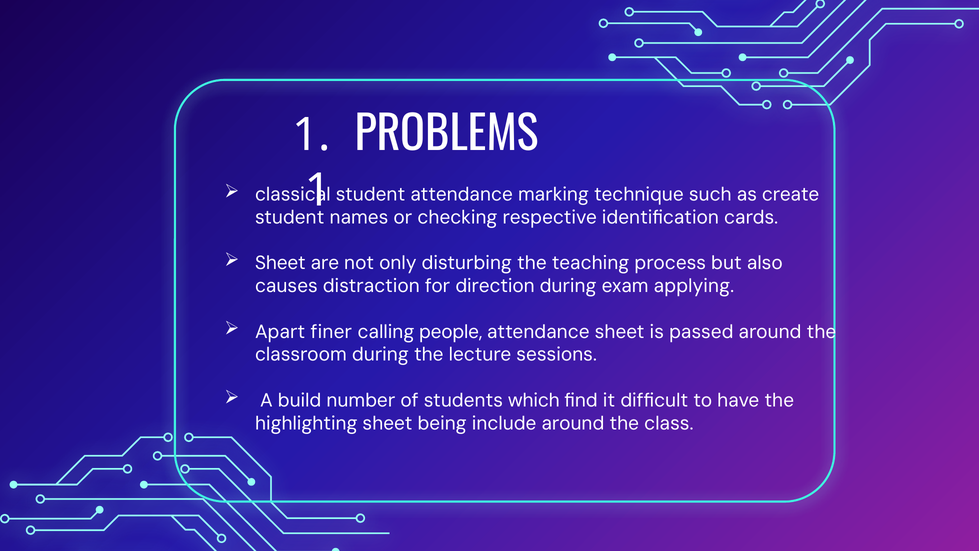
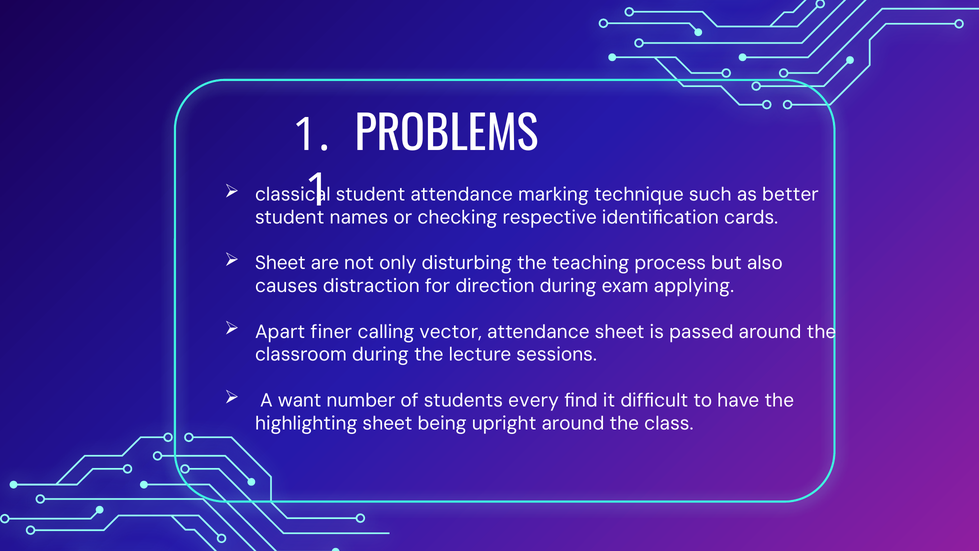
create: create -> better (790, 194)
people: people -> vector (451, 332)
build: build -> want (300, 400)
which: which -> every (534, 400)
include: include -> upright (504, 423)
